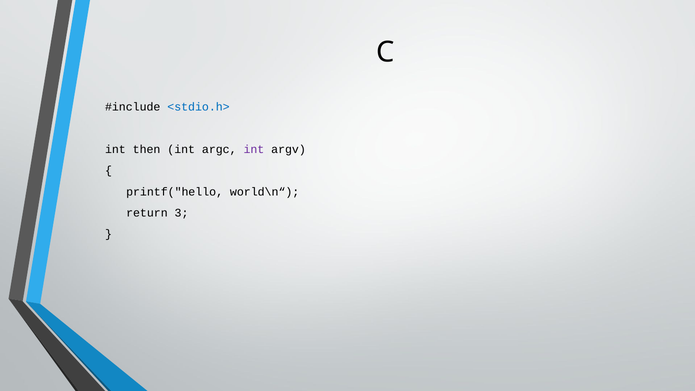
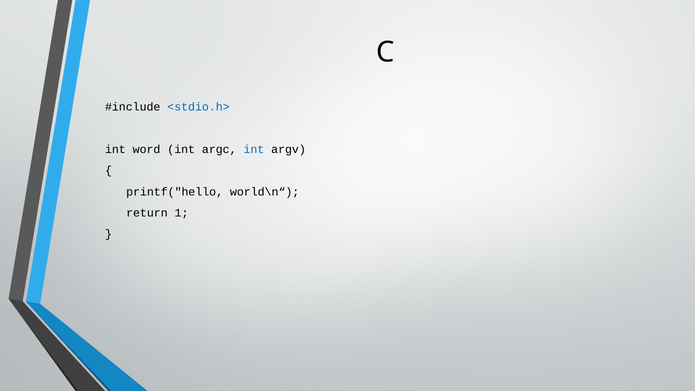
then: then -> word (147, 149)
int colour: purple -> blue (254, 149)
3: 3 -> 1 (182, 213)
